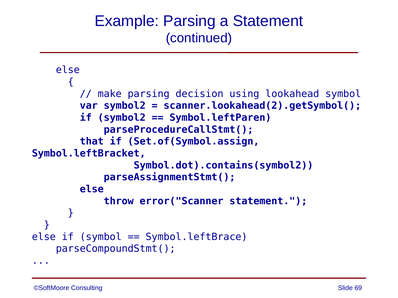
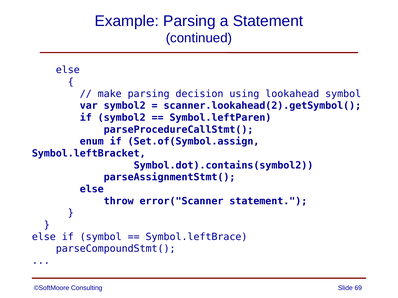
that: that -> enum (92, 142)
